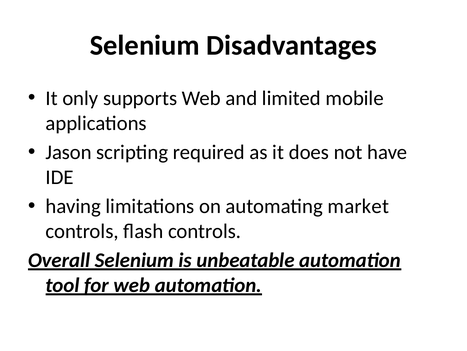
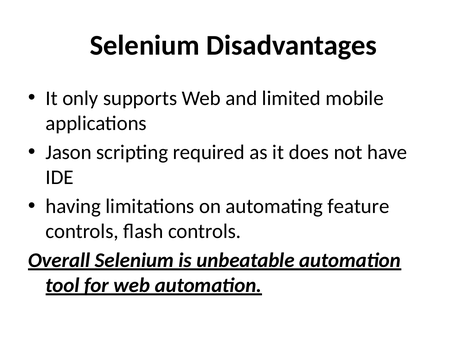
market: market -> feature (358, 206)
